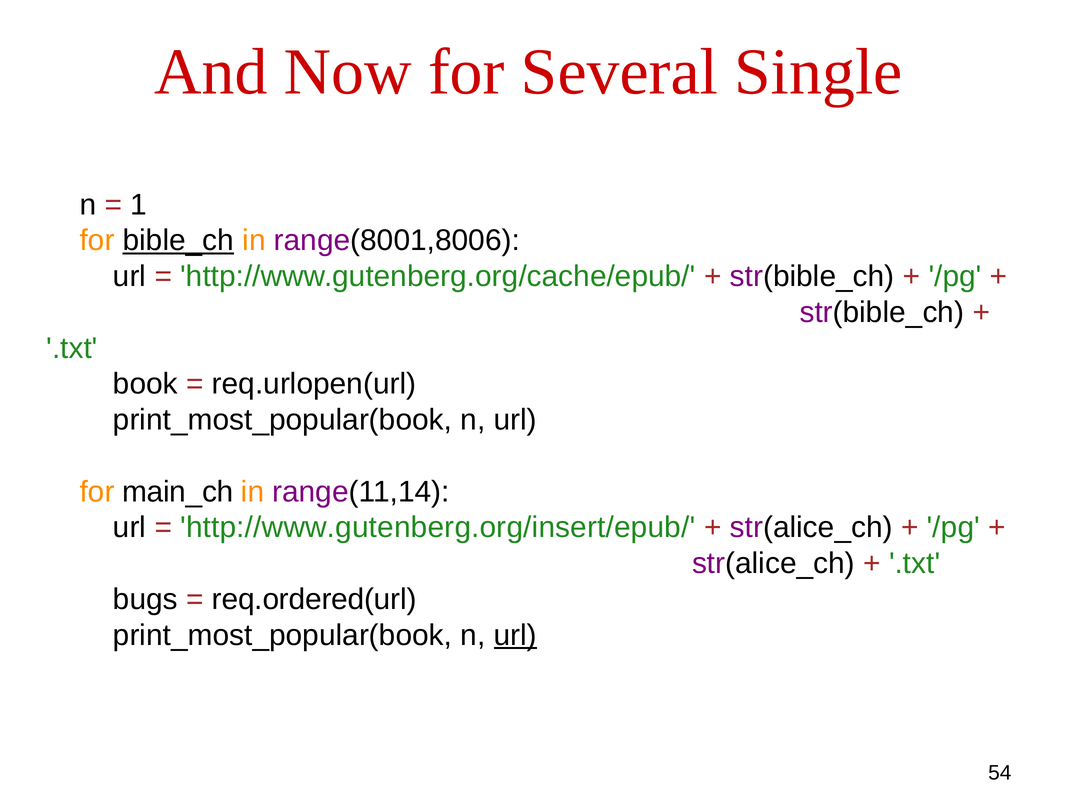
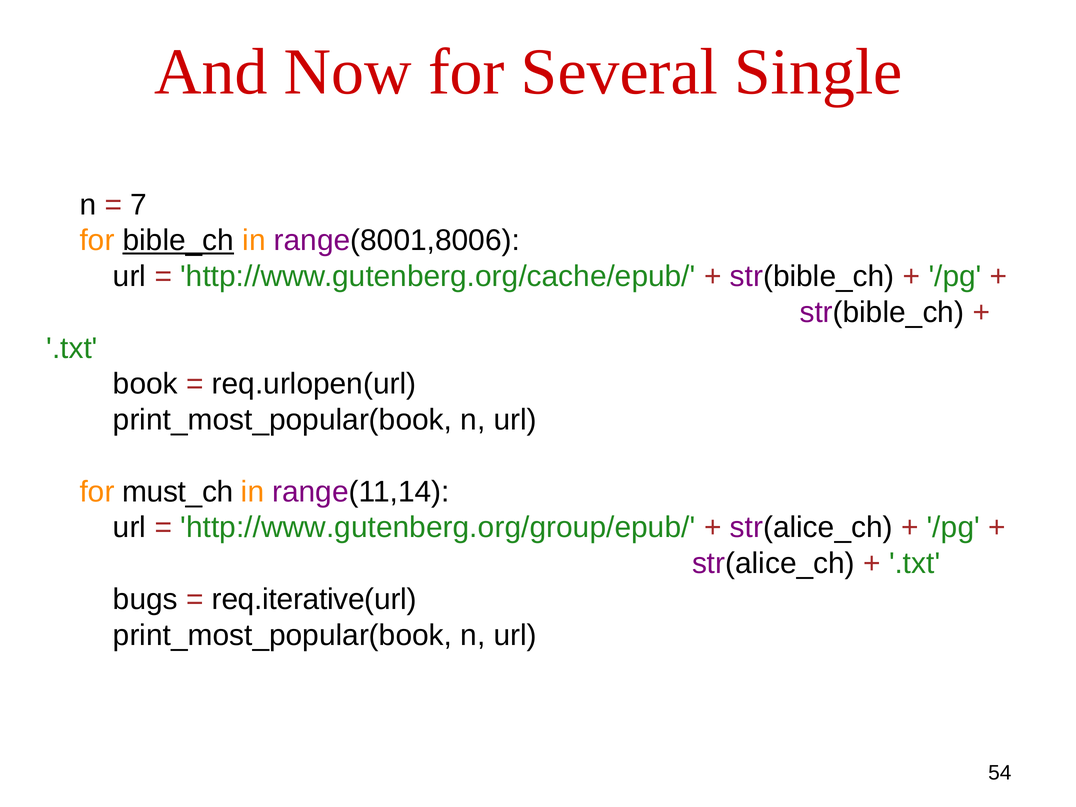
1: 1 -> 7 (139, 205)
main_ch: main_ch -> must_ch (178, 492)
http://www.gutenberg.org/insert/epub/: http://www.gutenberg.org/insert/epub/ -> http://www.gutenberg.org/group/epub/ (438, 528)
req.ordered(url: req.ordered(url -> req.iterative(url (314, 599)
url underline: present -> none (515, 635)
